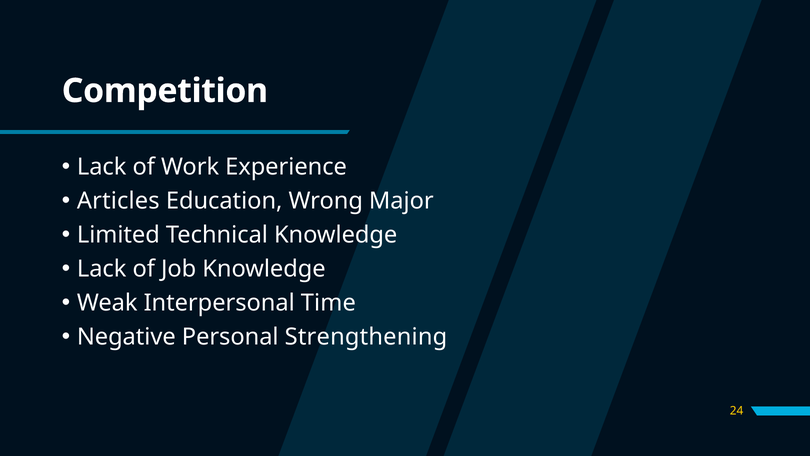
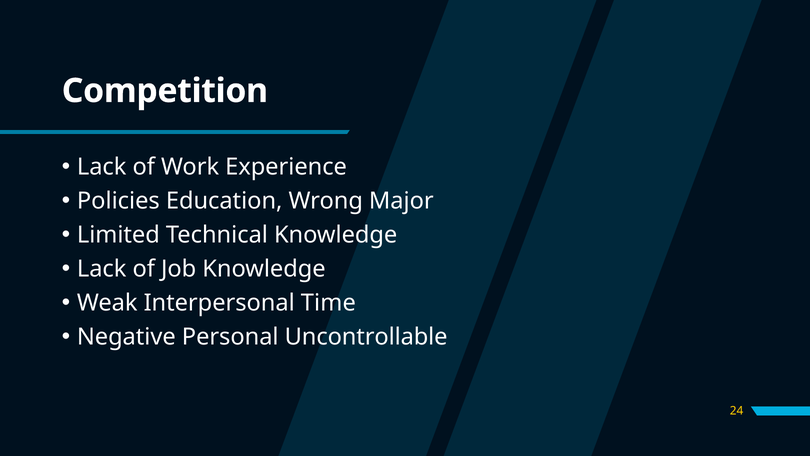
Articles: Articles -> Policies (118, 201)
Strengthening: Strengthening -> Uncontrollable (366, 337)
